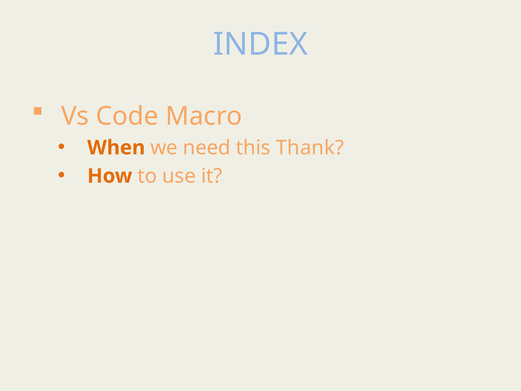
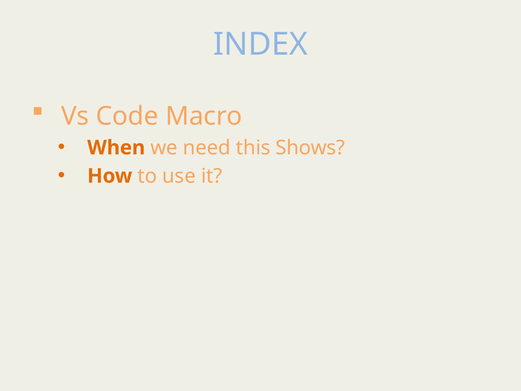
Thank: Thank -> Shows (310, 148)
